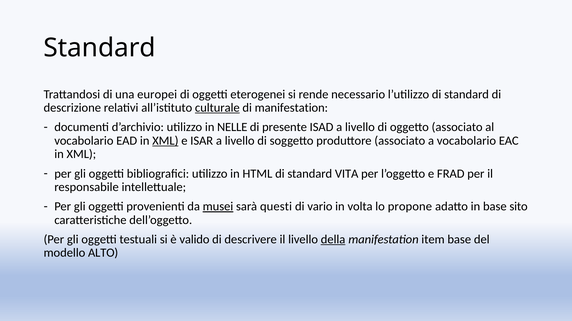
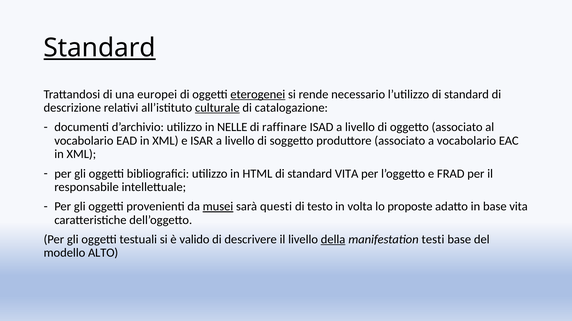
Standard underline: none -> present (100, 48)
eterogenei underline: none -> present (258, 94)
di manifestation: manifestation -> catalogazione (291, 108)
presente: presente -> raffinare (284, 127)
XML underline: present -> none (165, 141)
vario: vario -> testo (320, 207)
propone: propone -> proposte (410, 207)
base sito: sito -> vita (519, 207)
item: item -> testi (433, 240)
